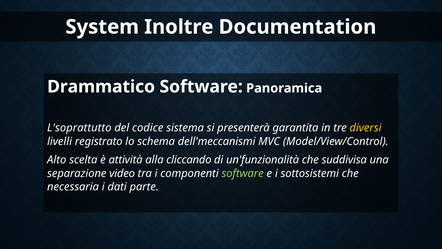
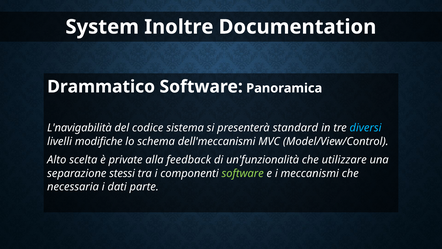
L'soprattutto: L'soprattutto -> L'navigabilità (79, 128)
garantita: garantita -> standard (295, 128)
diversi colour: yellow -> light blue (366, 128)
registrato: registrato -> modifiche (99, 141)
attività: attività -> private (126, 160)
cliccando: cliccando -> feedback (189, 160)
suddivisa: suddivisa -> utilizzare (344, 160)
video: video -> stessi (122, 173)
sottosistemi: sottosistemi -> meccanismi (310, 173)
